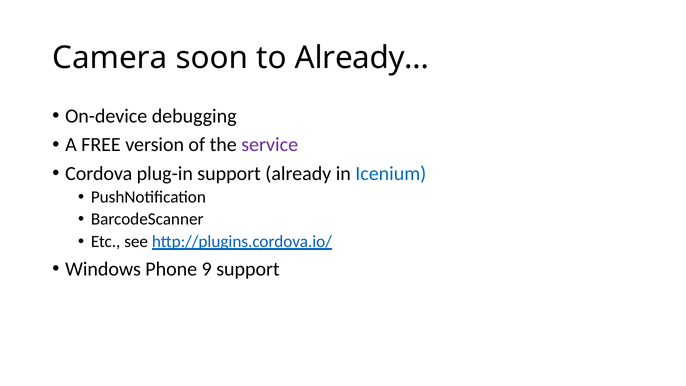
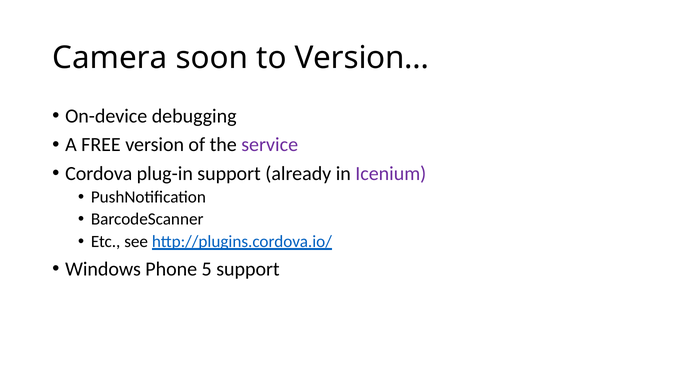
Already…: Already… -> Version… (362, 58)
Icenium colour: blue -> purple (391, 174)
9: 9 -> 5 (207, 269)
